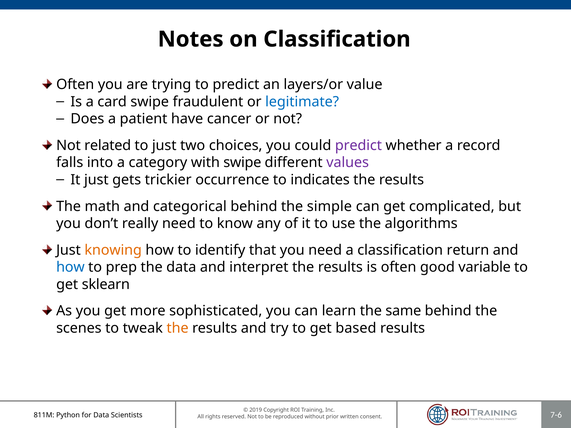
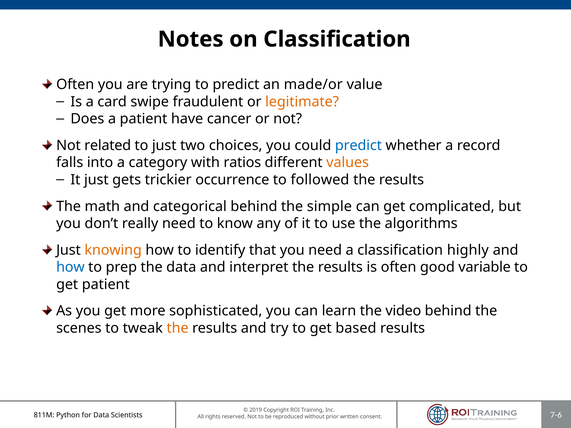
layers/or: layers/or -> made/or (313, 85)
legitimate colour: blue -> orange (302, 102)
predict colour: purple -> blue (358, 146)
with swipe: swipe -> ratios (242, 163)
values colour: purple -> orange (348, 163)
indicates: indicates -> followed (320, 180)
return: return -> highly (468, 250)
get sklearn: sklearn -> patient (106, 284)
same: same -> video (403, 311)
